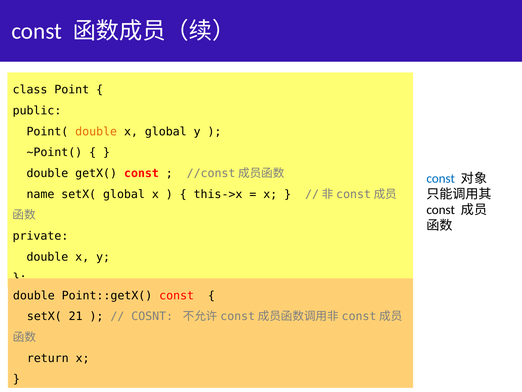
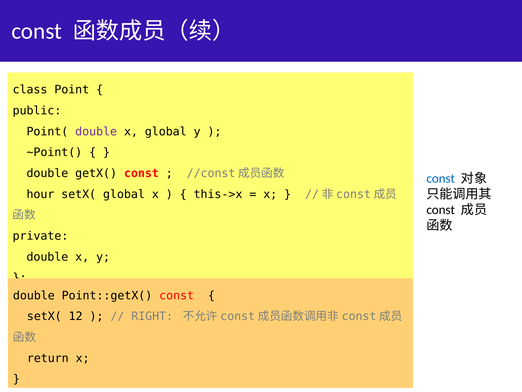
double colour: orange -> purple (96, 131)
name: name -> hour (40, 194)
21: 21 -> 12 (76, 316)
COSNT: COSNT -> RIGHT (152, 316)
